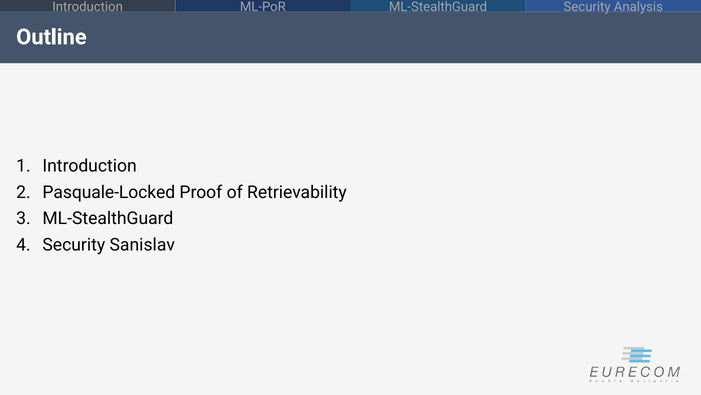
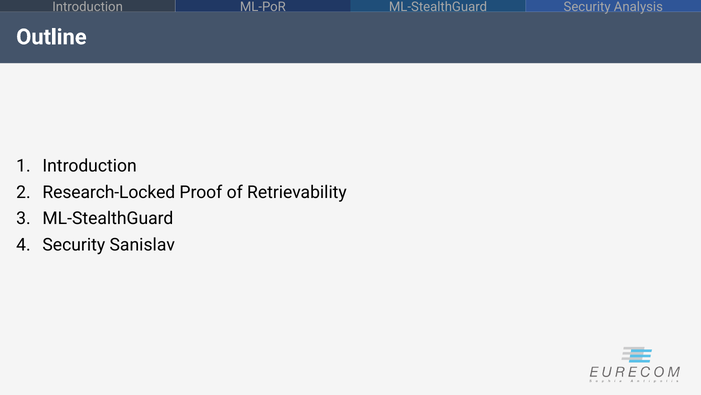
Pasquale-Locked: Pasquale-Locked -> Research-Locked (109, 192)
